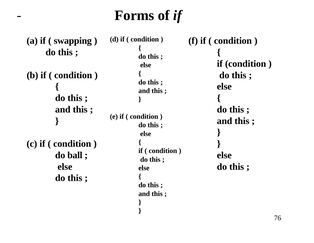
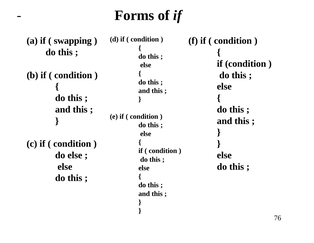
do ball: ball -> else (75, 155)
